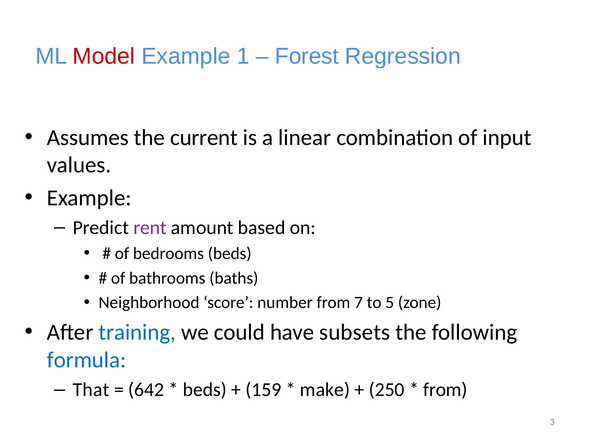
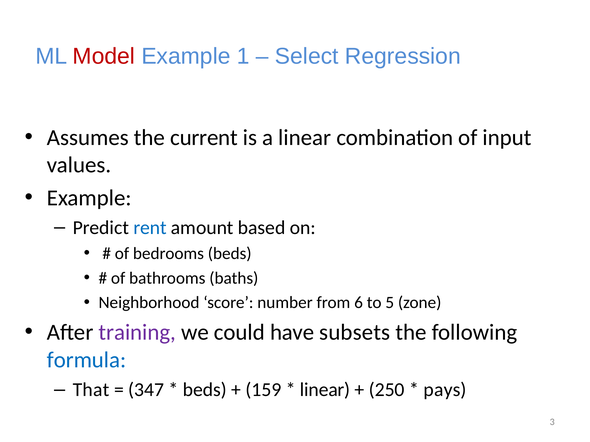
Forest: Forest -> Select (307, 56)
rent colour: purple -> blue (150, 228)
7: 7 -> 6 (359, 303)
training colour: blue -> purple (137, 333)
642: 642 -> 347 (146, 390)
make: make -> linear (325, 390)
from: from -> pays (445, 390)
